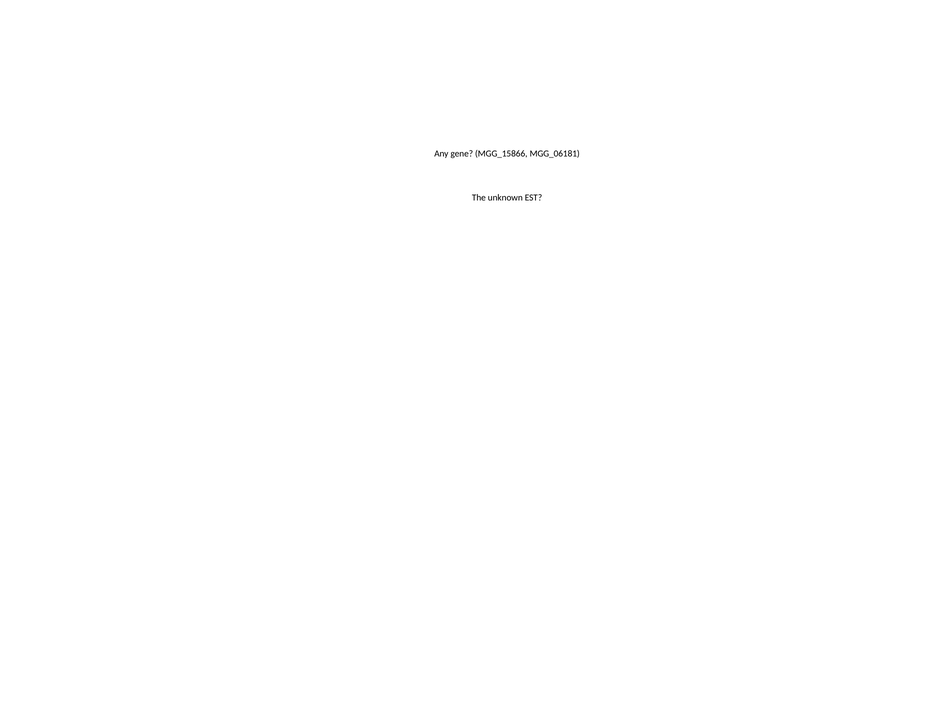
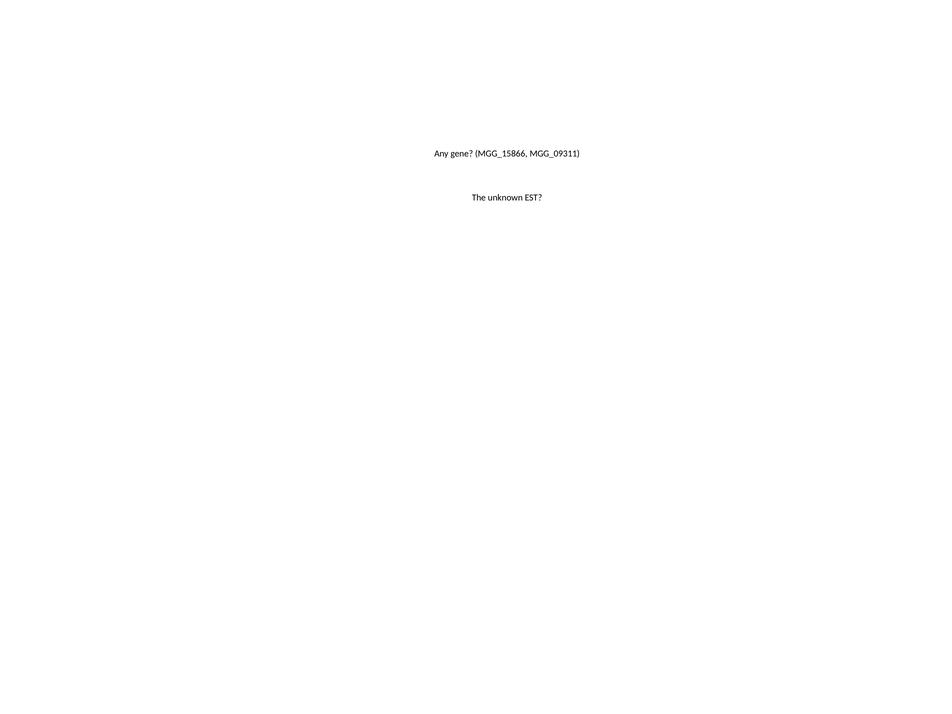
MGG_06181: MGG_06181 -> MGG_09311 (555, 153)
